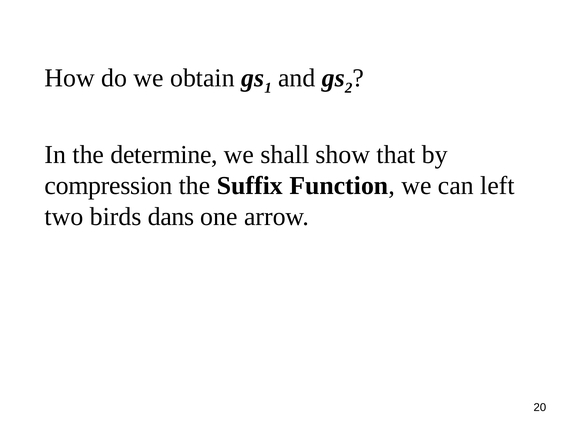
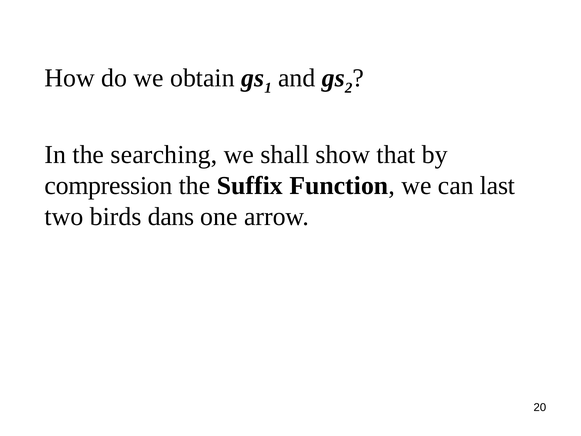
determine: determine -> searching (164, 155)
left: left -> last (497, 185)
